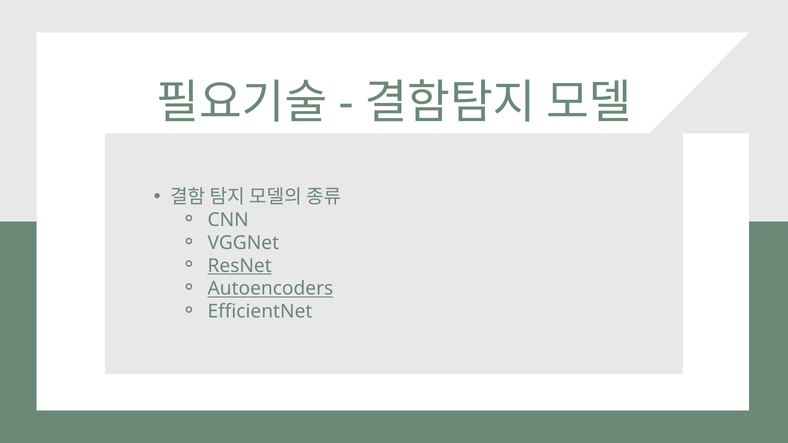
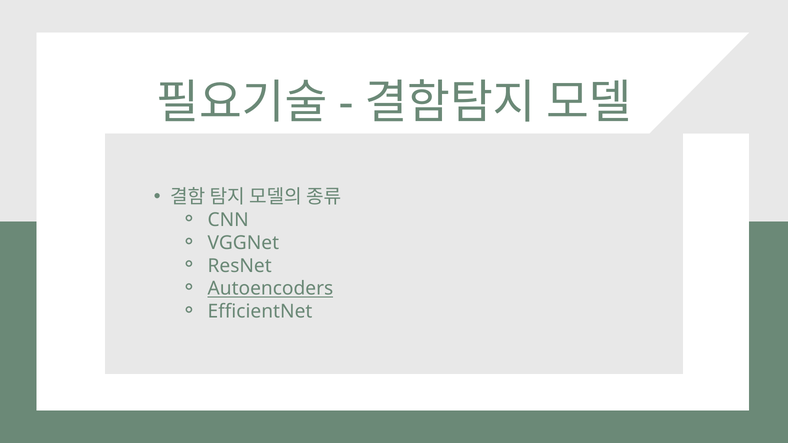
ResNet underline: present -> none (240, 266)
